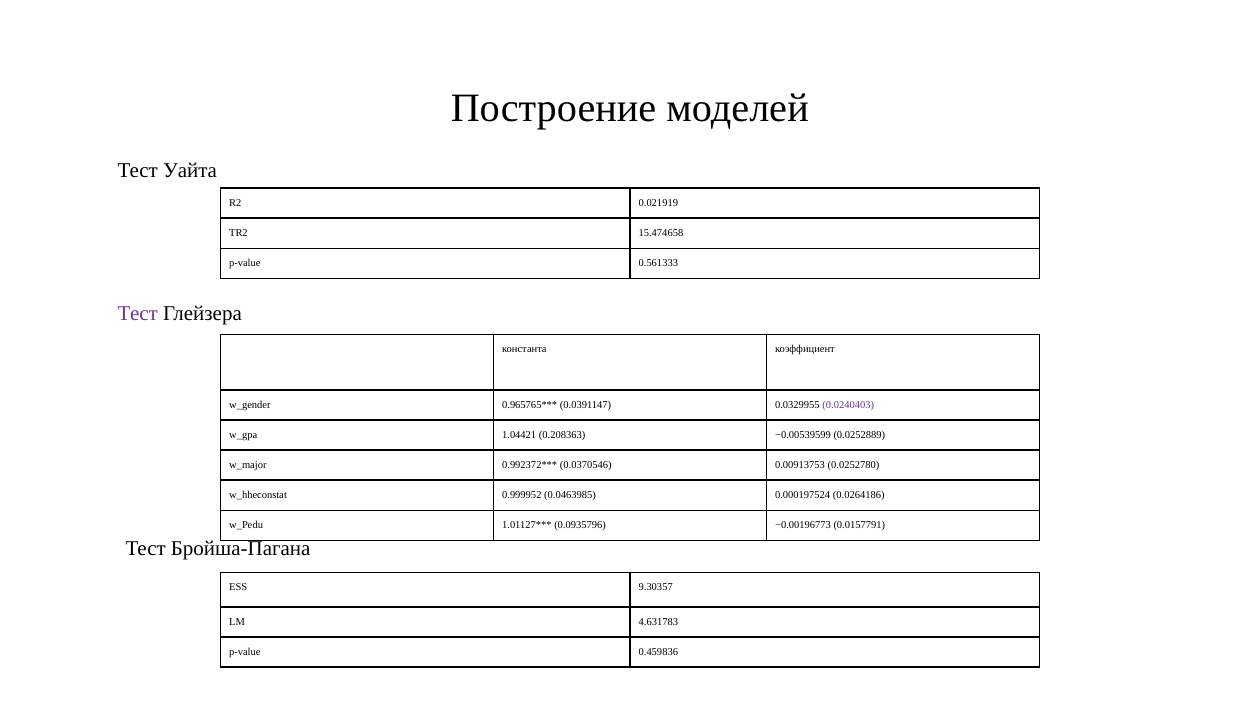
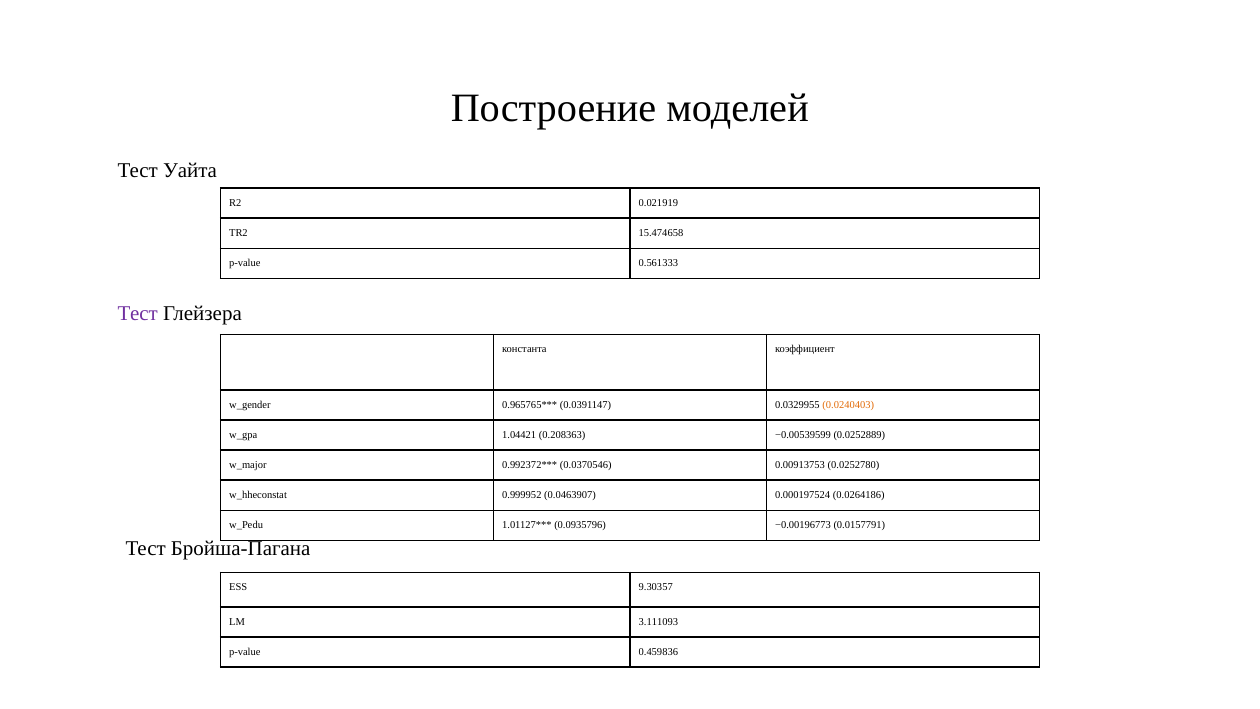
0.0240403 colour: purple -> orange (848, 404)
0.0463985: 0.0463985 -> 0.0463907 (570, 495)
4.631783: 4.631783 -> 3.111093 (658, 621)
